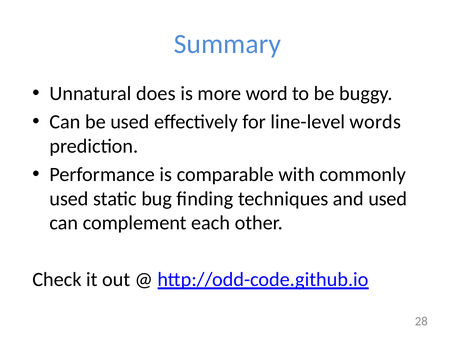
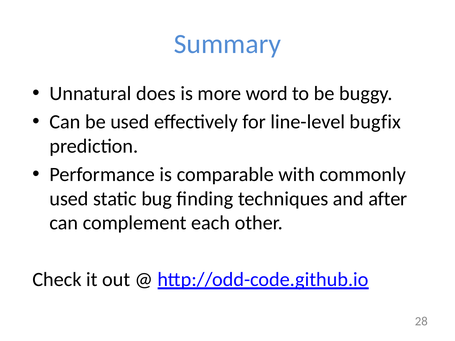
words: words -> bugfix (375, 122)
and used: used -> after (388, 199)
